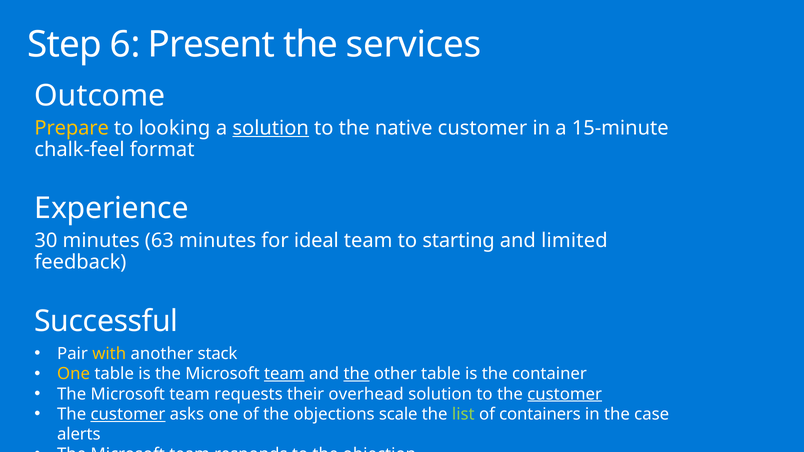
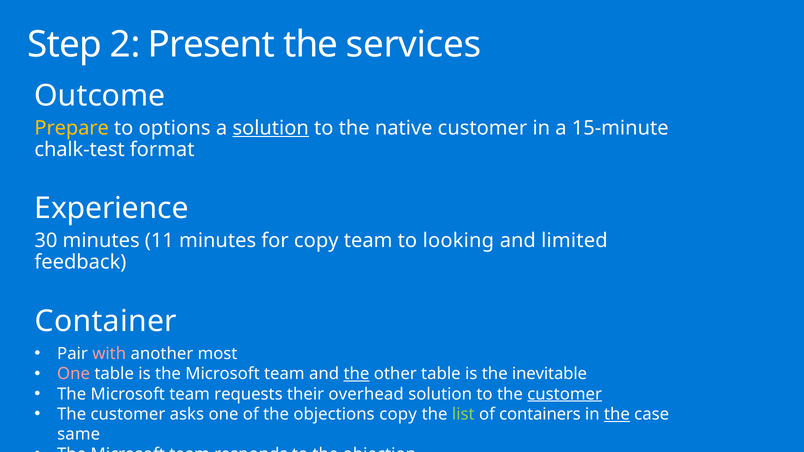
6: 6 -> 2 (125, 45)
looking: looking -> options (175, 128)
chalk-feel: chalk-feel -> chalk-test (80, 150)
63: 63 -> 11 (159, 241)
for ideal: ideal -> copy (316, 241)
starting: starting -> looking (458, 241)
Successful: Successful -> Container (106, 321)
with colour: yellow -> pink (109, 354)
stack: stack -> most (217, 354)
One colour: yellow -> pink (74, 374)
team underline: present -> none (284, 374)
container: container -> inevitable (549, 374)
customer underline: present -> none (128, 414)
objections scale: scale -> copy (398, 414)
the underline: none -> present (617, 414)
alerts: alerts -> same (79, 434)
